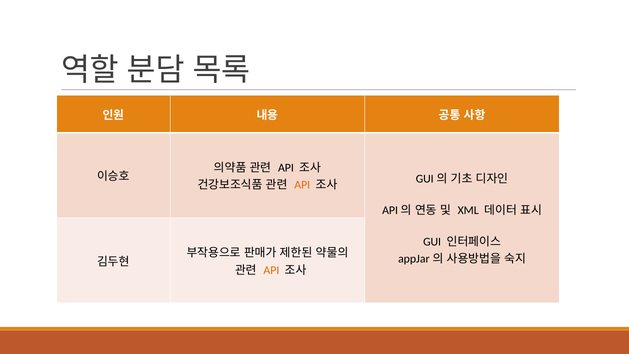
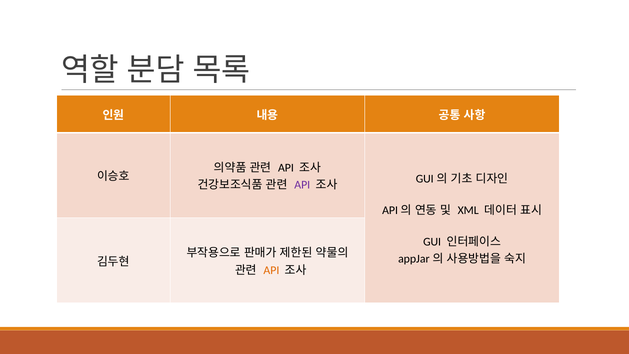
API colour: orange -> purple (302, 185)
